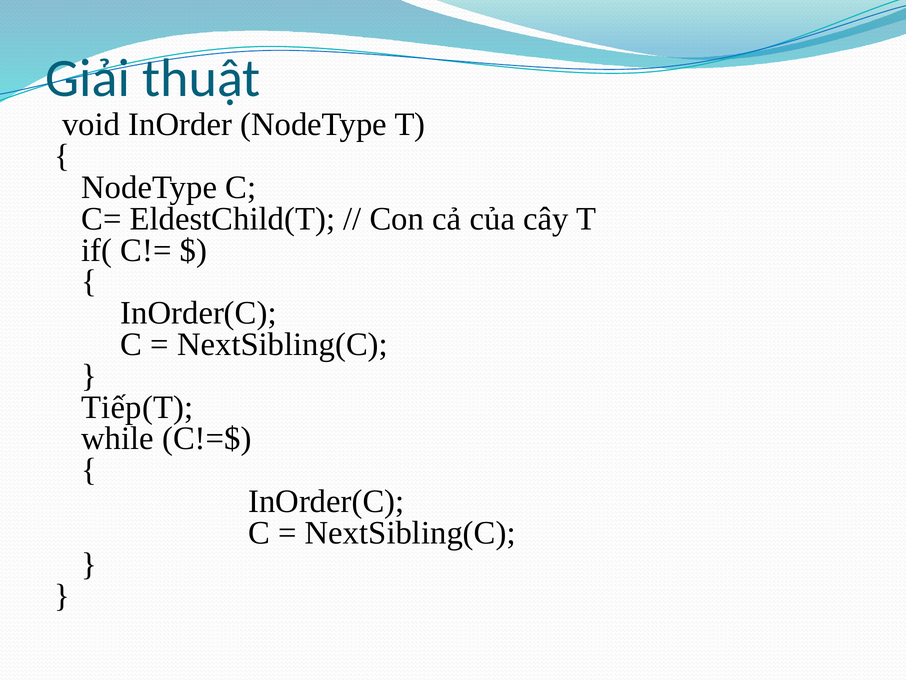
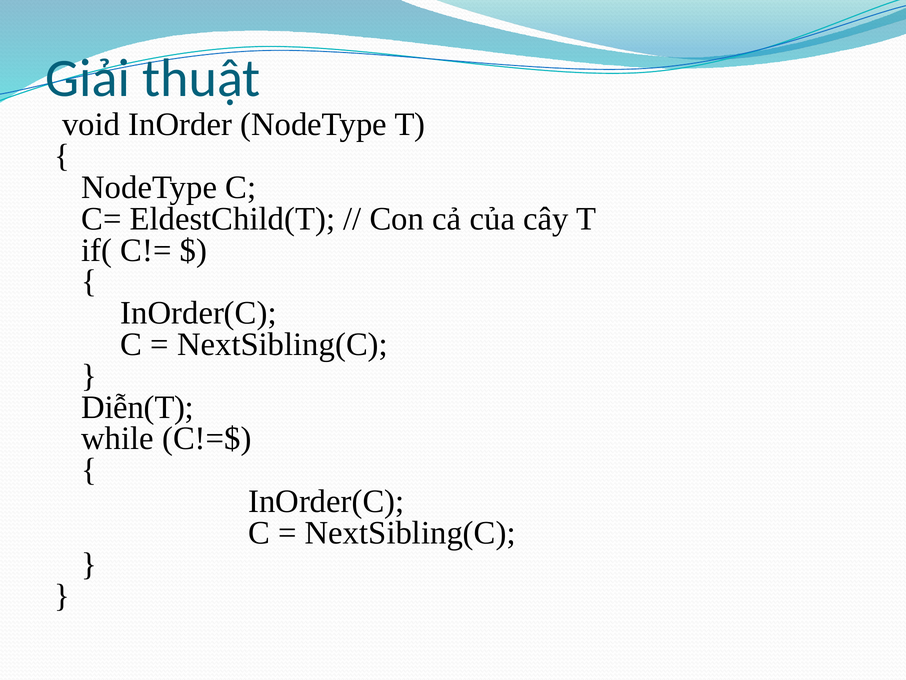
Tiếp(T: Tiếp(T -> Diễn(T (138, 407)
